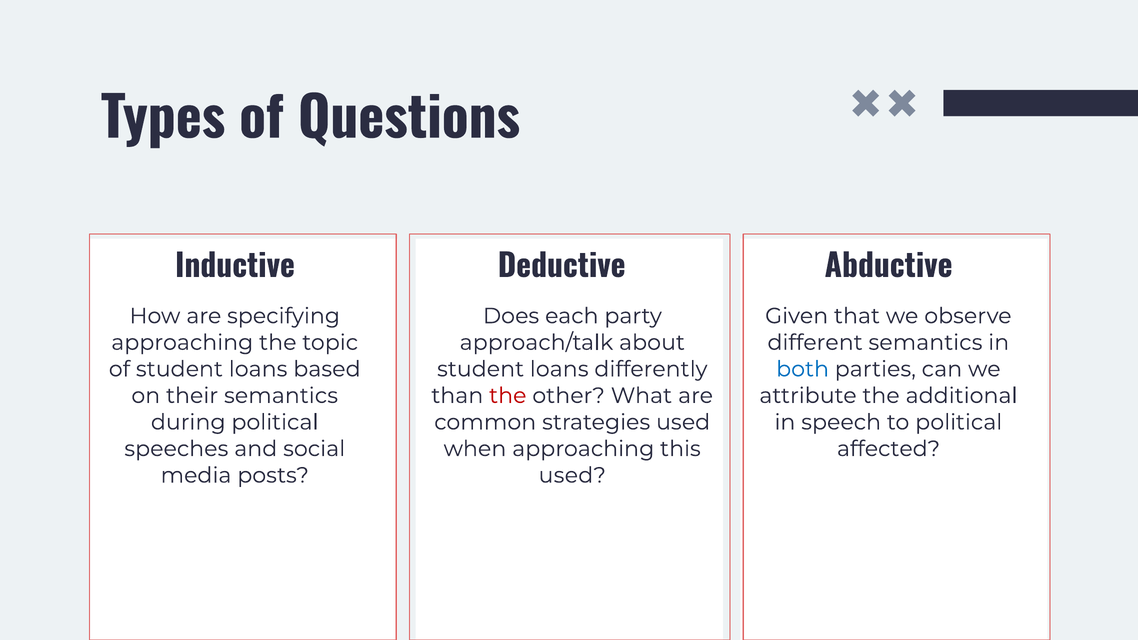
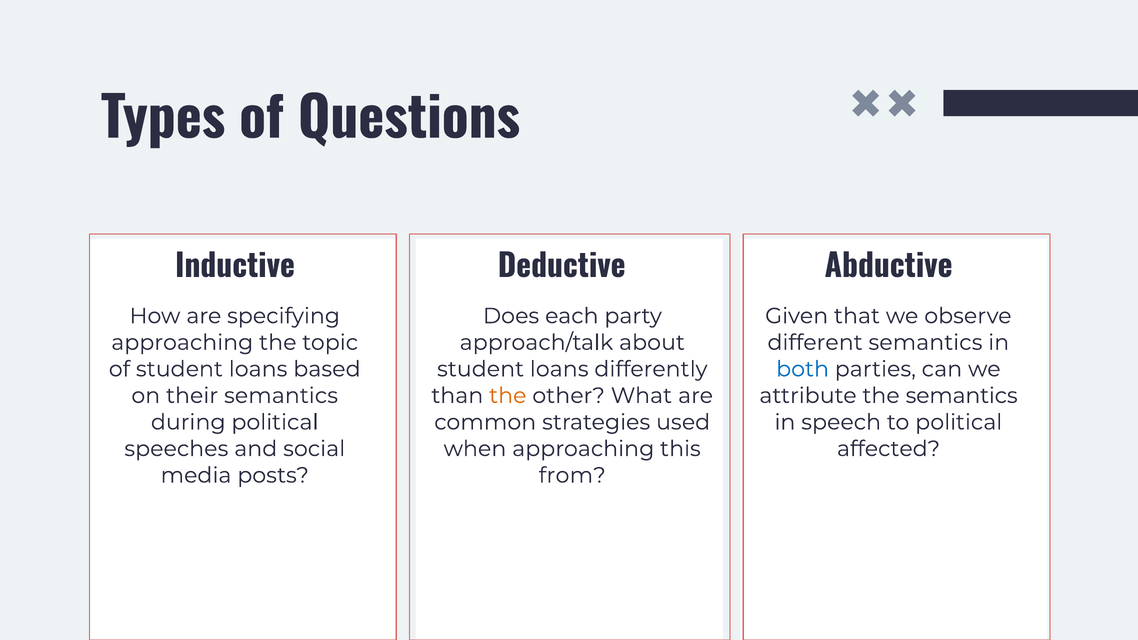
the colour: red -> orange (508, 396)
the additional: additional -> semantics (962, 396)
used: used -> from (572, 475)
